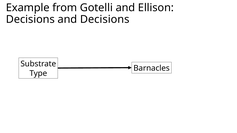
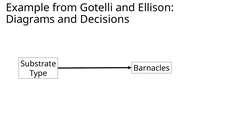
Decisions: Decisions -> Diagrams (30, 19)
